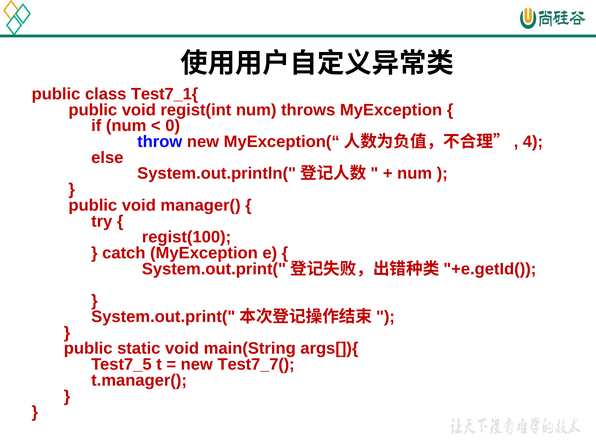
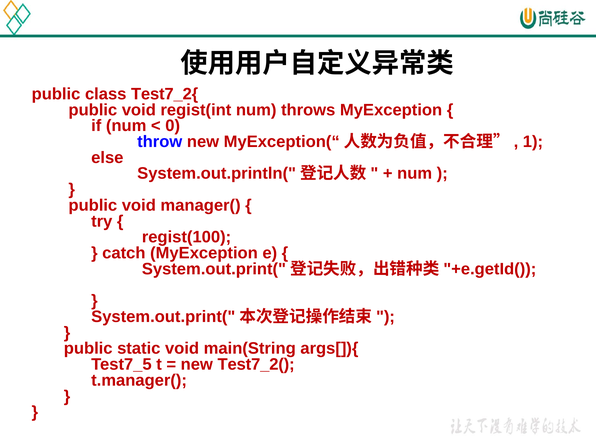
Test7_1{: Test7_1{ -> Test7_2{ (165, 94)
4: 4 -> 1 (533, 142)
Test7_7(: Test7_7( -> Test7_2( (256, 364)
